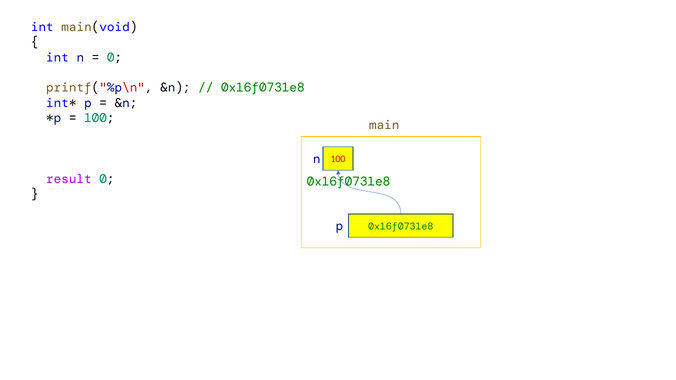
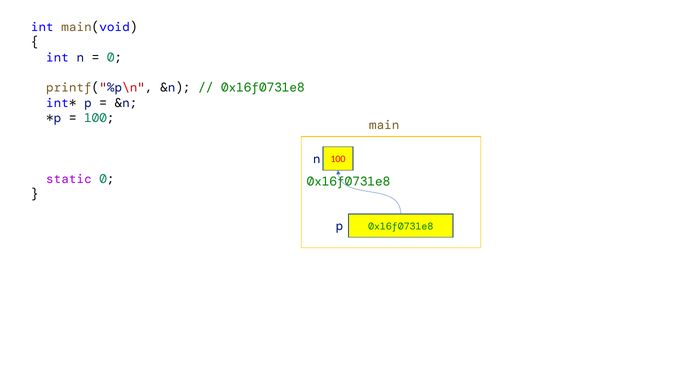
result: result -> static (69, 179)
